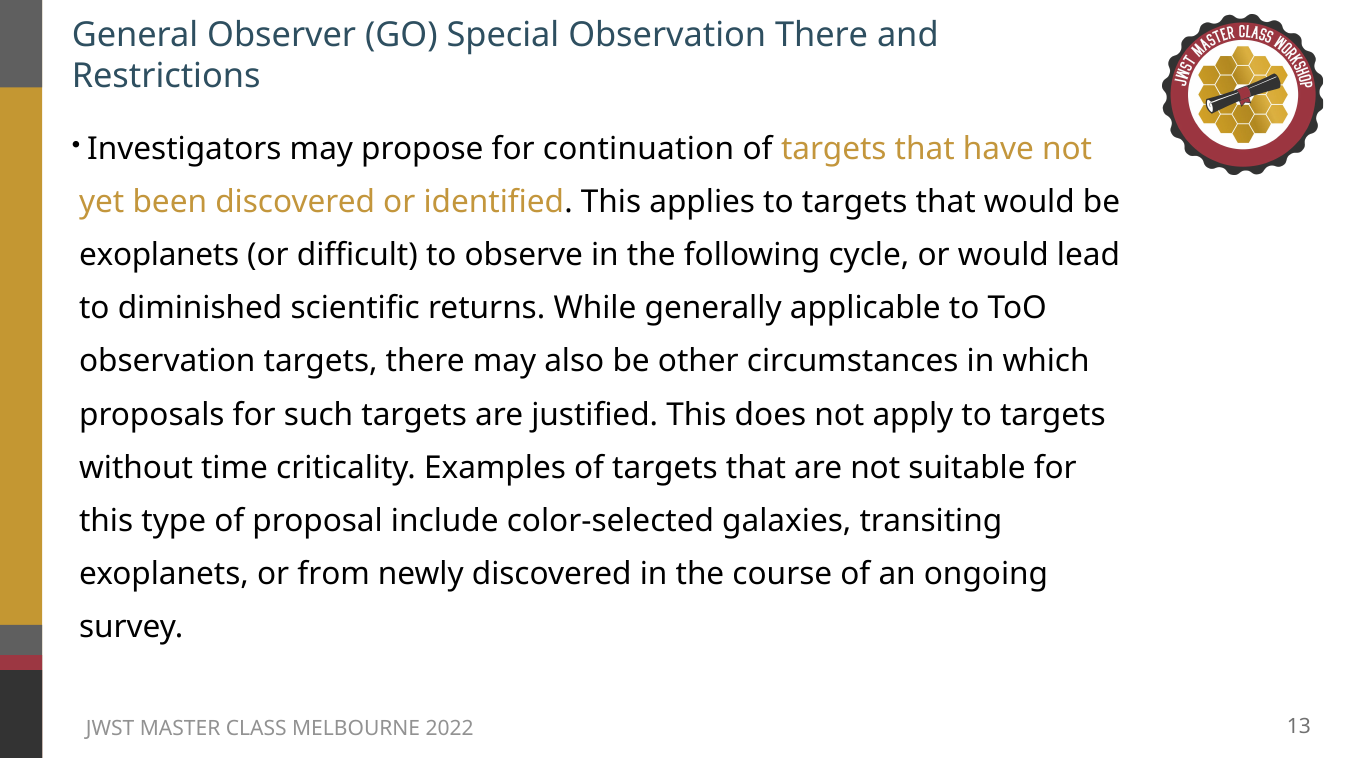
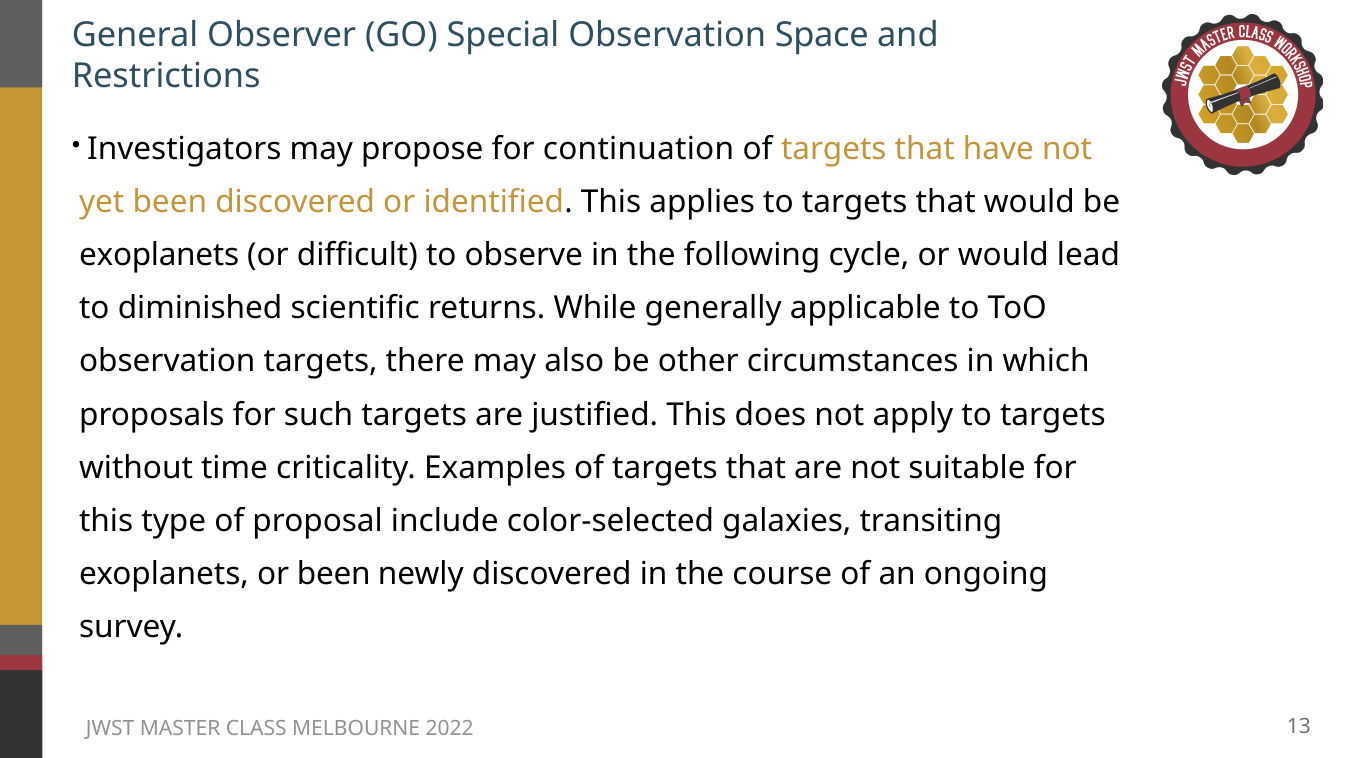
Observation There: There -> Space (822, 35)
or from: from -> been (334, 574)
